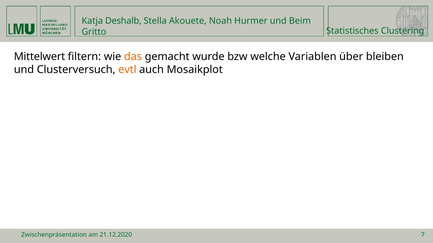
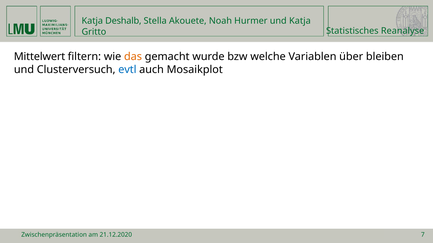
und Beim: Beim -> Katja (300, 21)
Clustering: Clustering -> Reanalyse (403, 31)
evtl colour: orange -> blue (127, 70)
